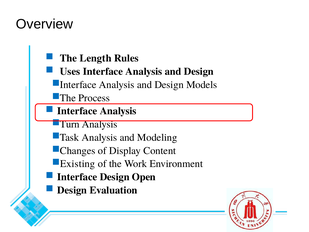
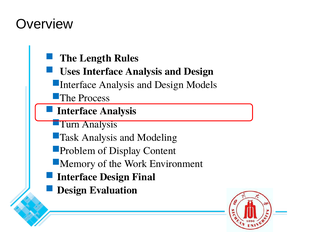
Changes: Changes -> Problem (78, 150)
Existing: Existing -> Memory (78, 164)
Open: Open -> Final (144, 177)
